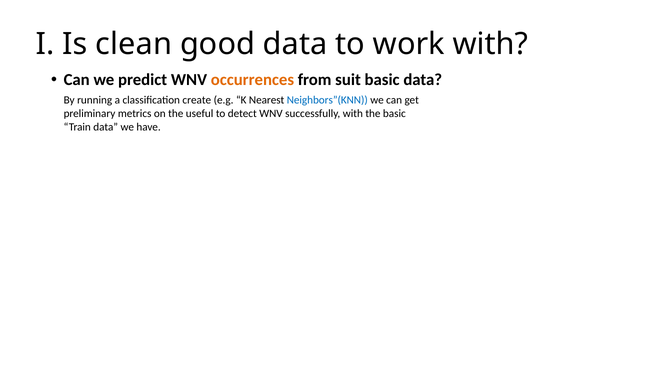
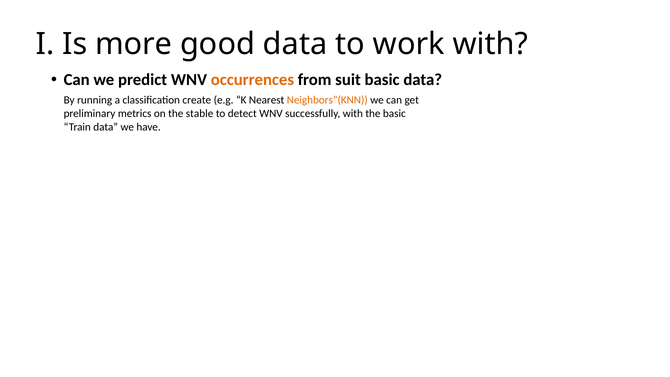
clean: clean -> more (134, 44)
Neighbors”(KNN colour: blue -> orange (327, 100)
useful: useful -> stable (200, 114)
